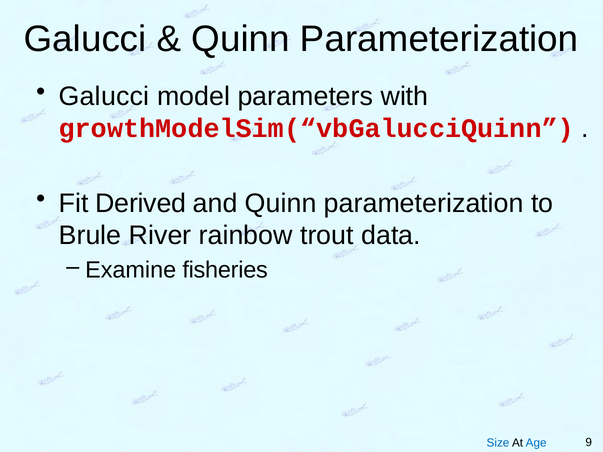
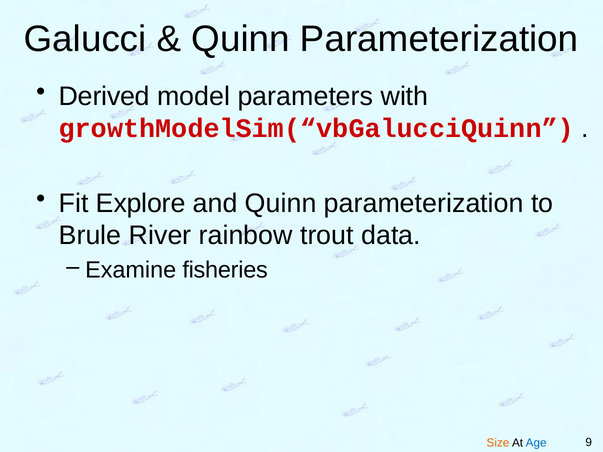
Galucci: Galucci -> Derived (104, 96)
Derived: Derived -> Explore (141, 204)
Size colour: blue -> orange (498, 443)
